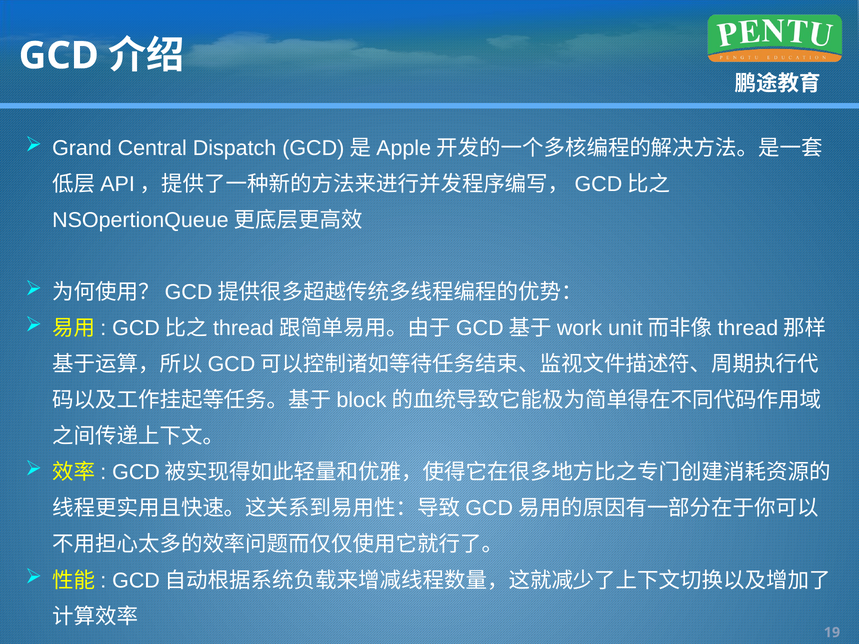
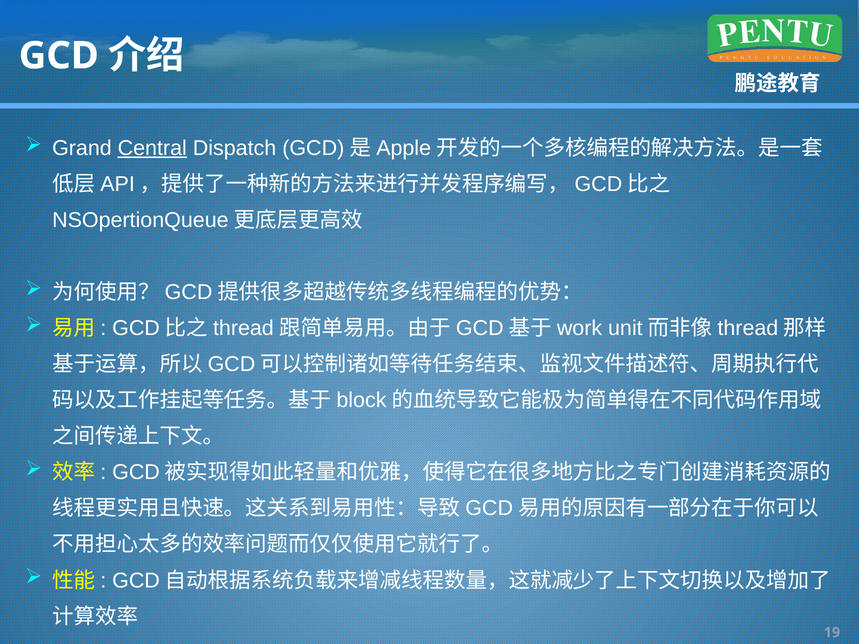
Central underline: none -> present (152, 148)
